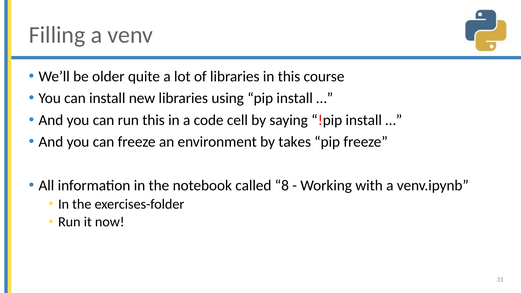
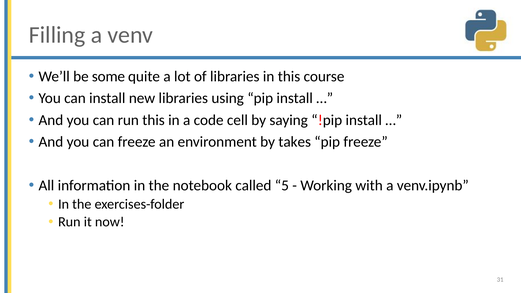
older: older -> some (108, 76)
8: 8 -> 5 (282, 186)
